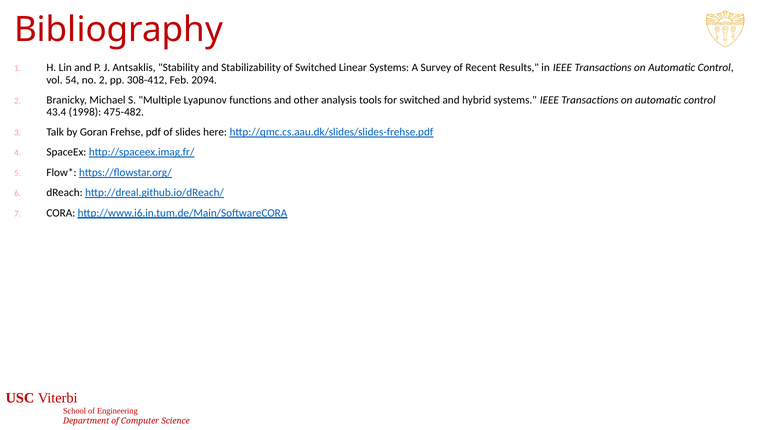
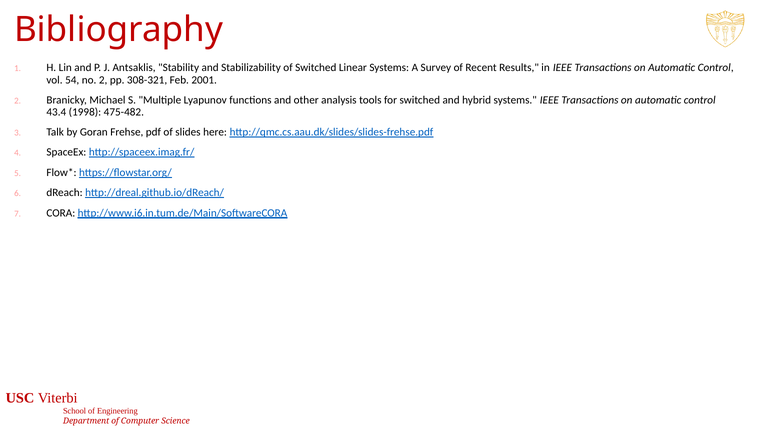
308-412: 308-412 -> 308-321 (147, 80)
2094: 2094 -> 2001 (204, 80)
